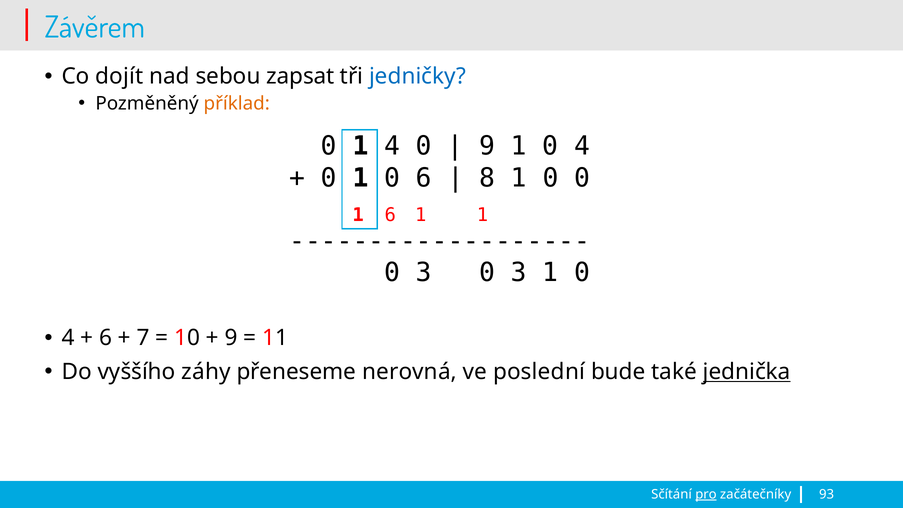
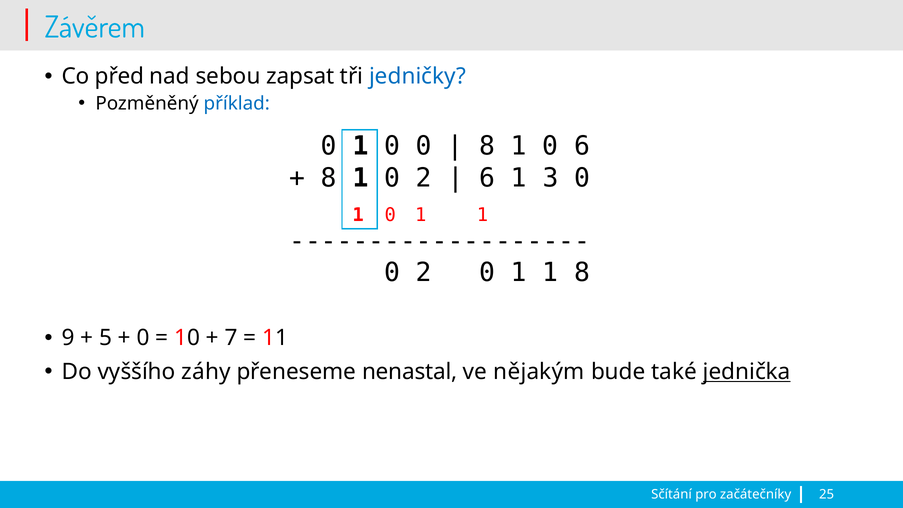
dojít: dojít -> před (119, 76)
příklad colour: orange -> blue (237, 104)
0 1 4: 4 -> 0 (392, 146)
9: 9 -> 8 (487, 146)
0 4: 4 -> 6 (582, 146)
0: 0 -> 8 (329, 178)
1 0 6: 6 -> 2 (424, 178)
8: 8 -> 6 (487, 178)
0: 0 -> 3 (550, 178)
6: 6 -> 0 (390, 215)
3: 3 -> 2 (424, 273)
3: 3 -> 1 (519, 273)
0: 0 -> 8 (582, 273)
4: 4 -> 9 (68, 338)
6: 6 -> 5 (105, 338)
7: 7 -> 0 (143, 338)
9: 9 -> 7 (231, 338)
nerovná: nerovná -> nenastal (410, 372)
poslední: poslední -> nějakým (539, 372)
pro underline: present -> none (706, 494)
93: 93 -> 25 (827, 494)
